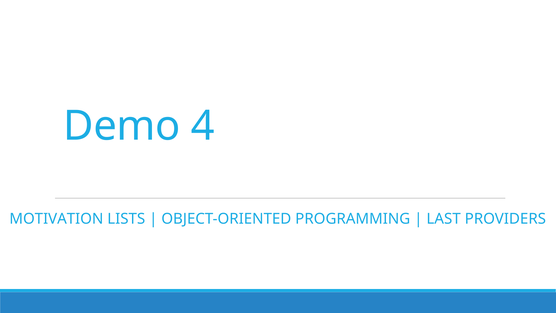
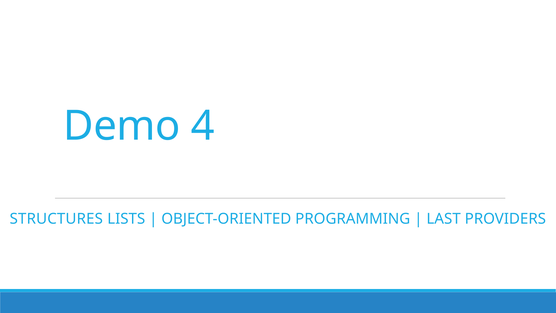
MOTIVATION: MOTIVATION -> STRUCTURES (56, 219)
